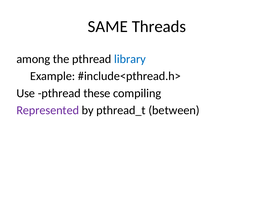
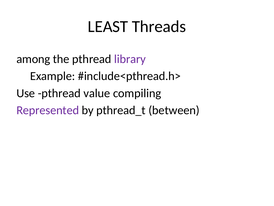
SAME: SAME -> LEAST (108, 27)
library colour: blue -> purple (130, 59)
these: these -> value (97, 93)
